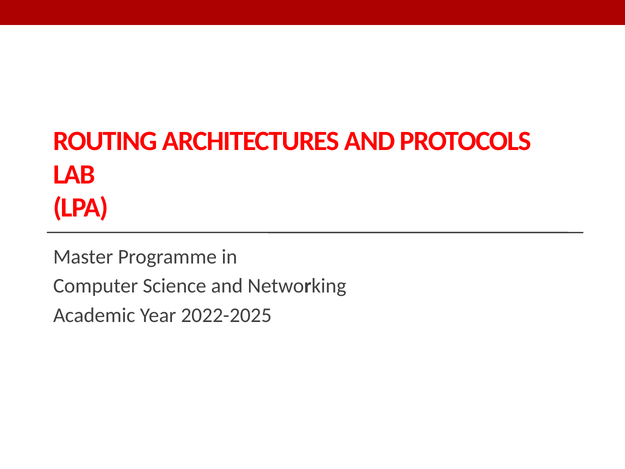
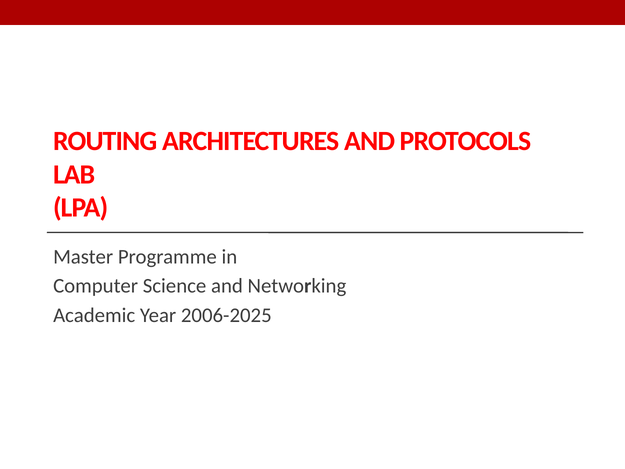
2022-2025: 2022-2025 -> 2006-2025 (226, 315)
